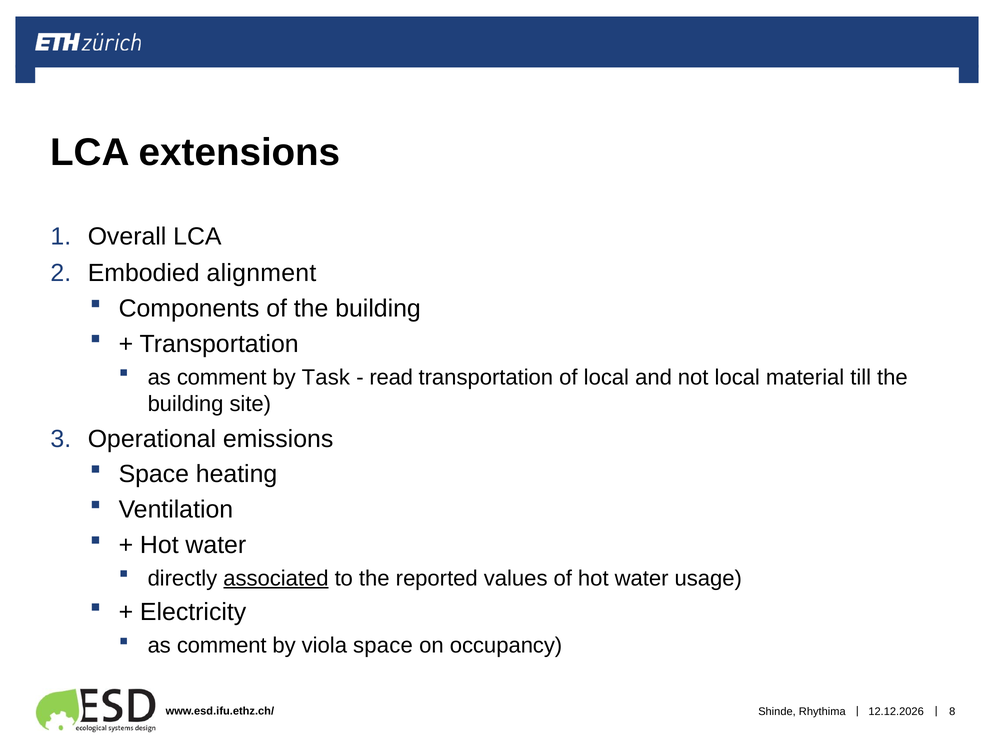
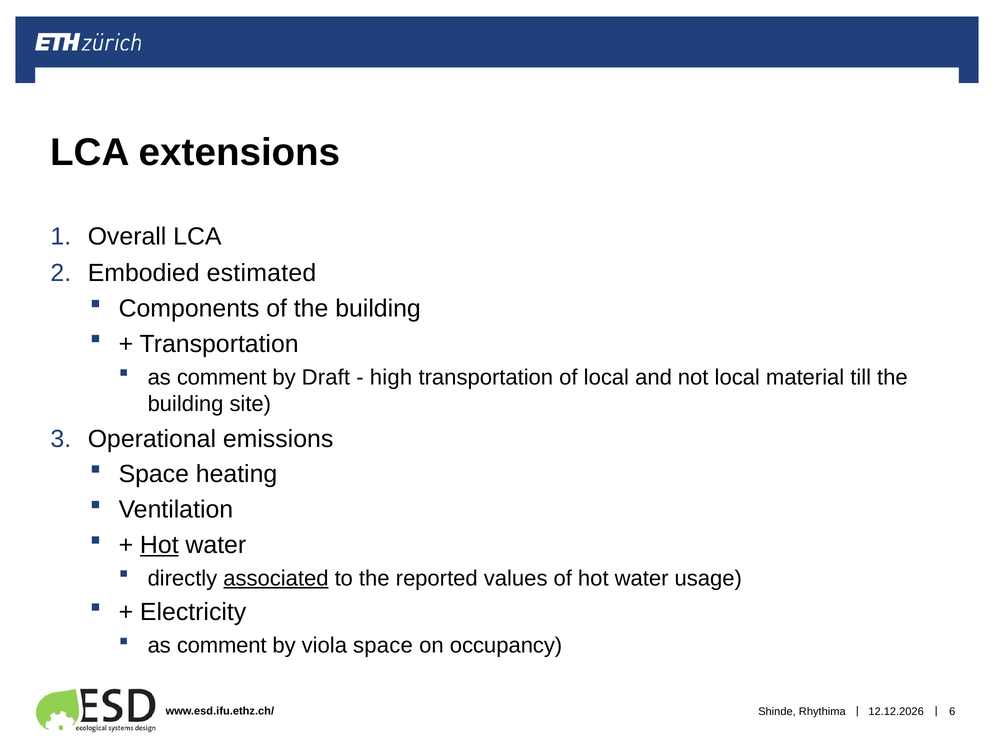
alignment: alignment -> estimated (261, 273)
Task: Task -> Draft (326, 378)
read: read -> high (391, 378)
Hot underline: none -> present (159, 545)
8: 8 -> 6 (952, 712)
